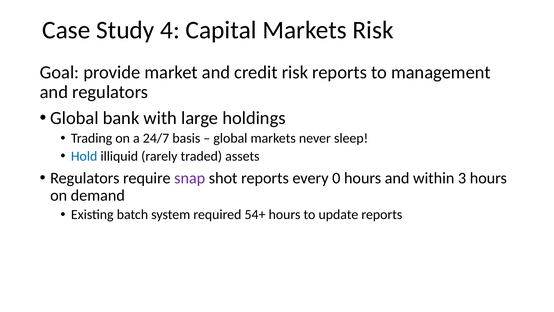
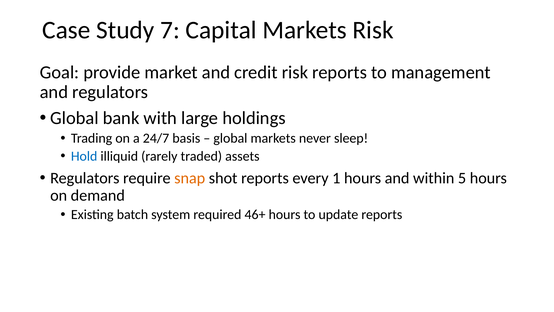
4: 4 -> 7 (170, 30)
snap colour: purple -> orange (190, 178)
0: 0 -> 1 (336, 178)
3: 3 -> 5 (462, 178)
54+: 54+ -> 46+ (255, 214)
